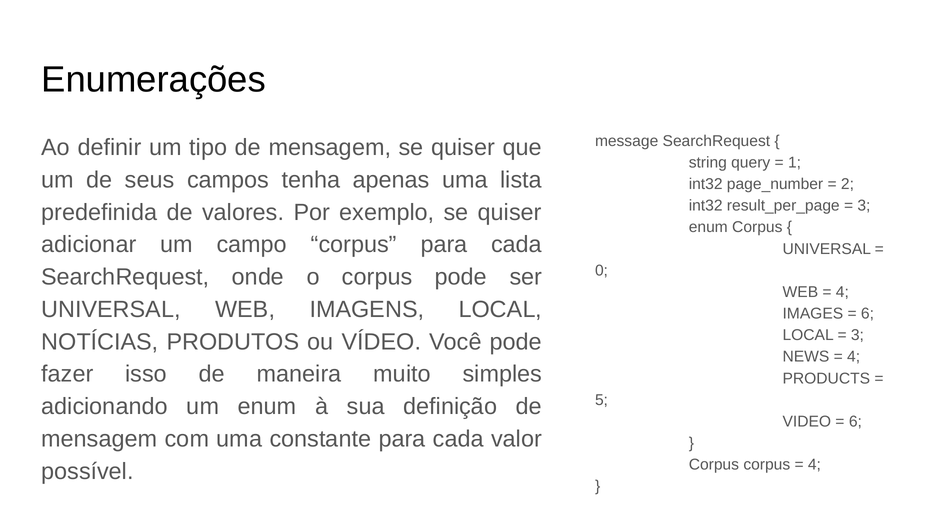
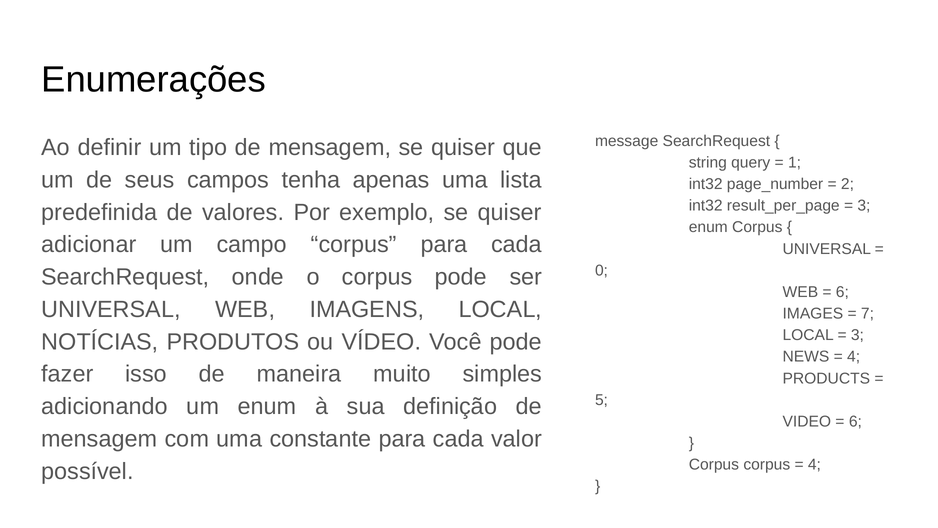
4: 4 -> 6 (842, 292)
6: 6 -> 7 (867, 313)
